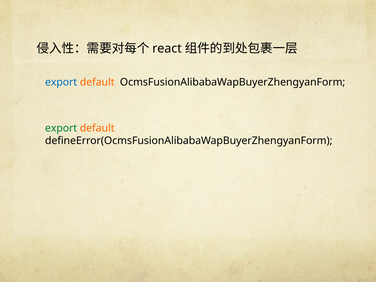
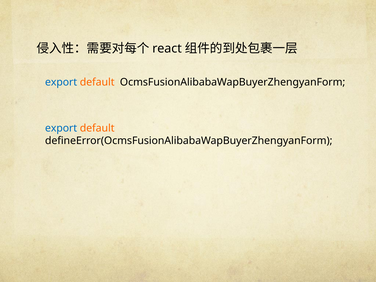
export colour: green -> blue (61, 128)
